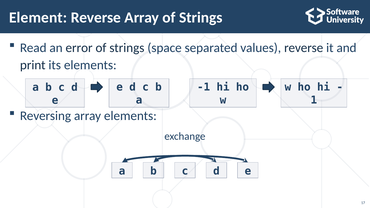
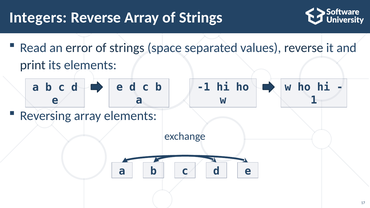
Element: Element -> Integers (38, 18)
